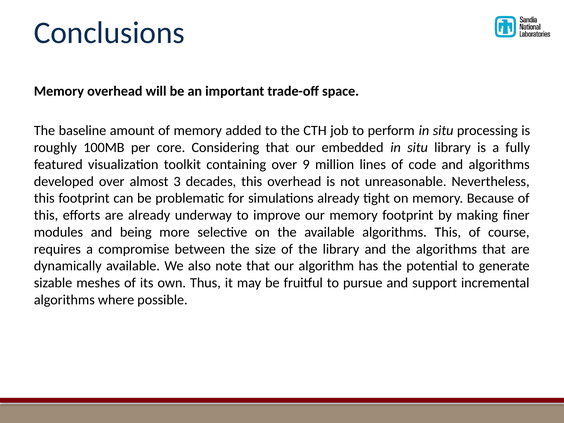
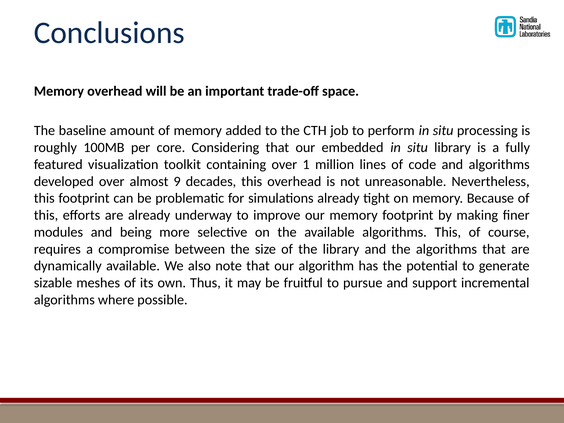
9: 9 -> 1 (306, 164)
3: 3 -> 9 (177, 181)
